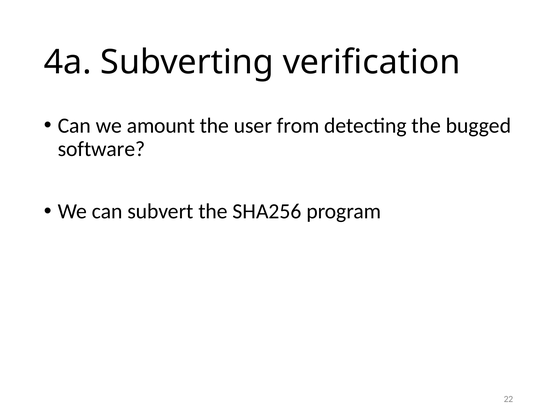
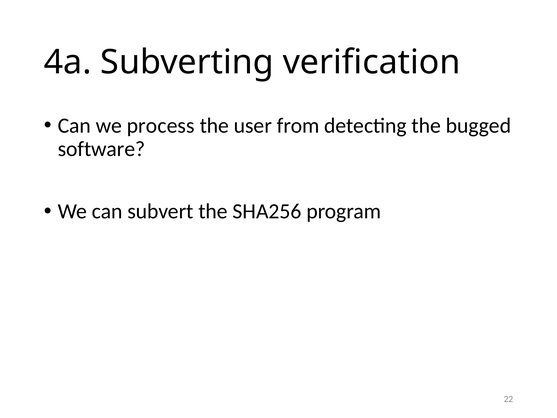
amount: amount -> process (161, 126)
